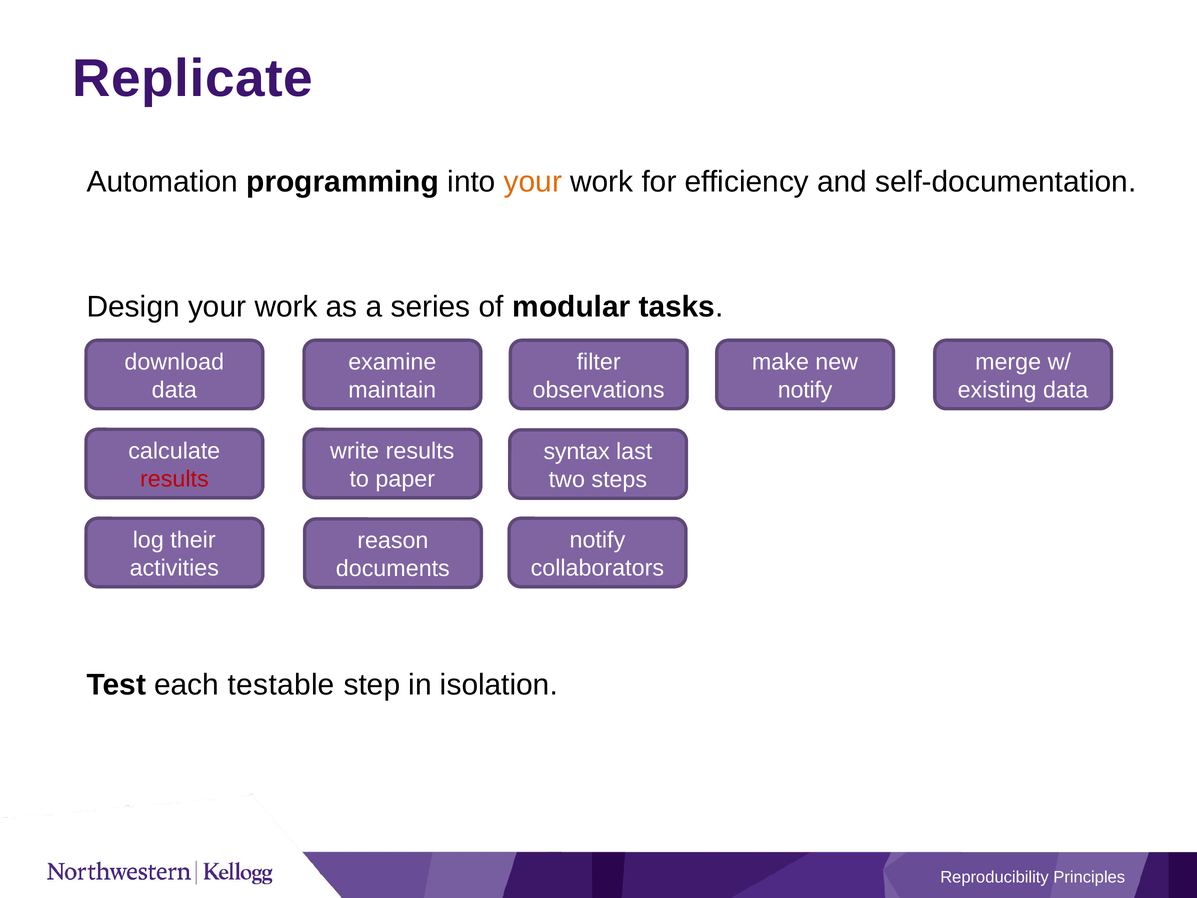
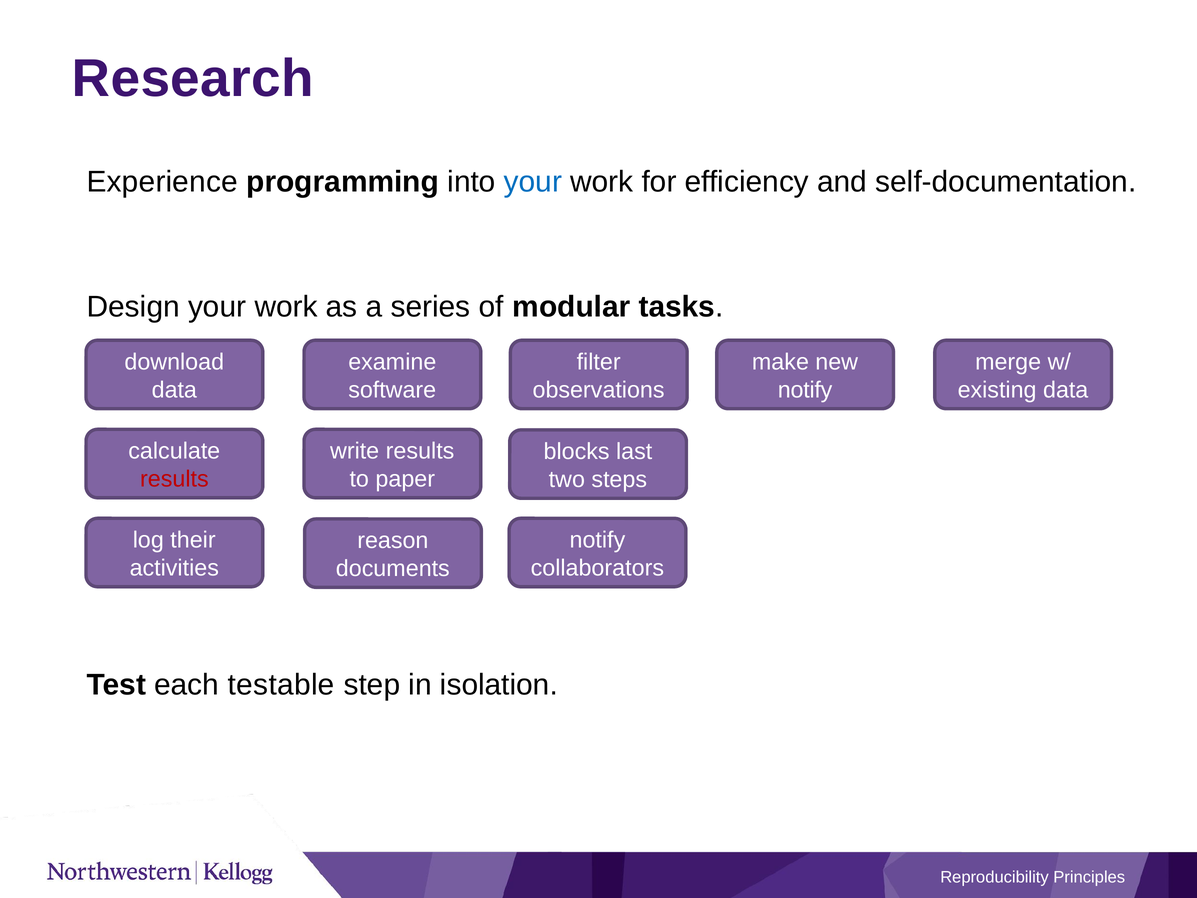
Replicate: Replicate -> Research (193, 78)
Automation: Automation -> Experience (162, 182)
your colour: orange -> blue (533, 182)
maintain: maintain -> software (392, 390)
syntax: syntax -> blocks (577, 452)
